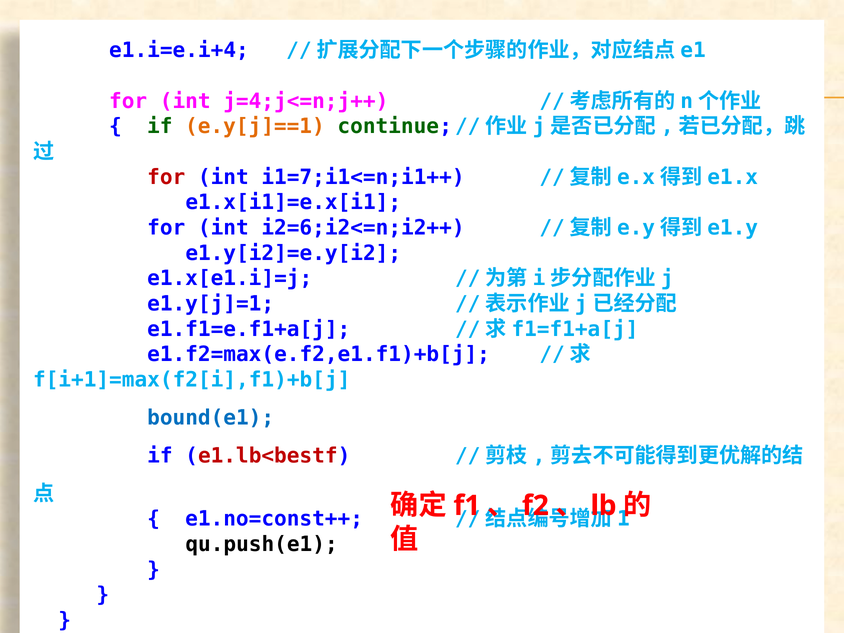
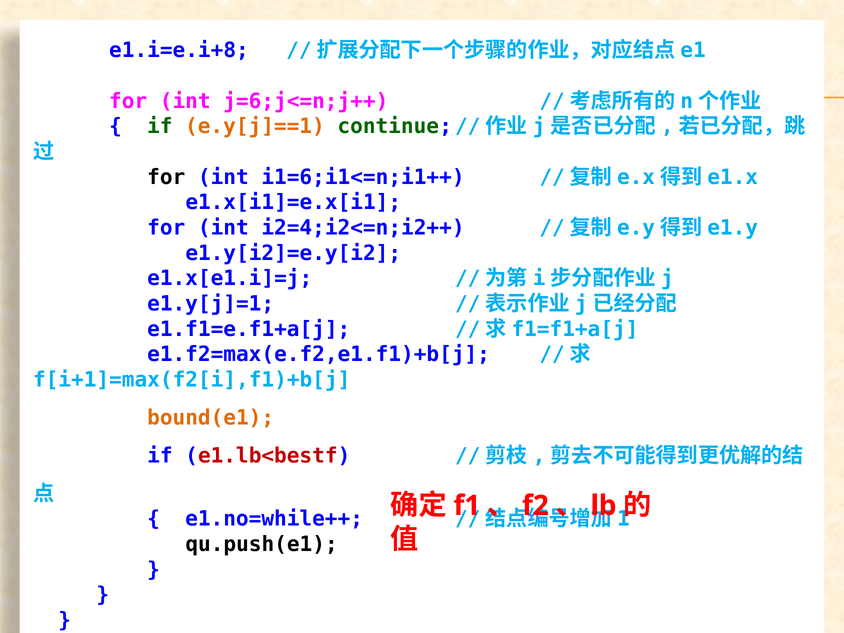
e1.i=e.i+4: e1.i=e.i+4 -> e1.i=e.i+8 (179, 51)
j=4;j<=n;j++: j=4;j<=n;j++ -> j=6;j<=n;j++ (306, 101)
for colour: red -> black (166, 177)
i1=7;i1<=n;i1++: i1=7;i1<=n;i1++ -> i1=6;i1<=n;i1++ (363, 177)
i2=6;i2<=n;i2++: i2=6;i2<=n;i2++ -> i2=4;i2<=n;i2++ (363, 228)
bound(e1 colour: blue -> orange (211, 418)
e1.no=const++: e1.no=const++ -> e1.no=while++ (274, 519)
